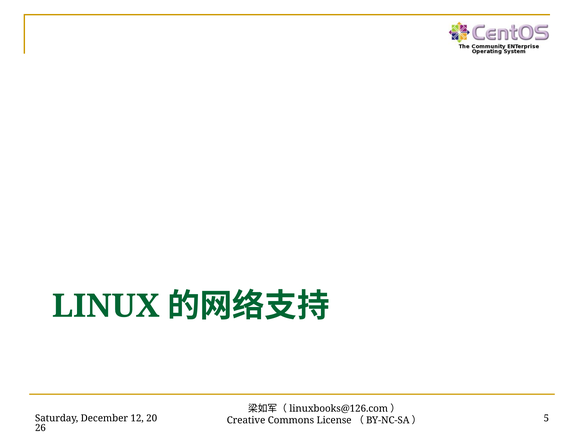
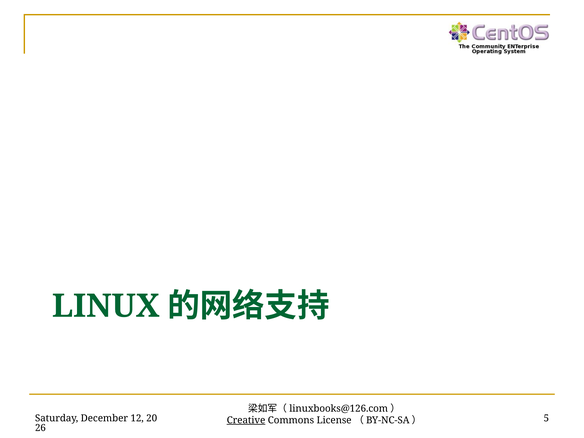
Creative underline: none -> present (246, 420)
